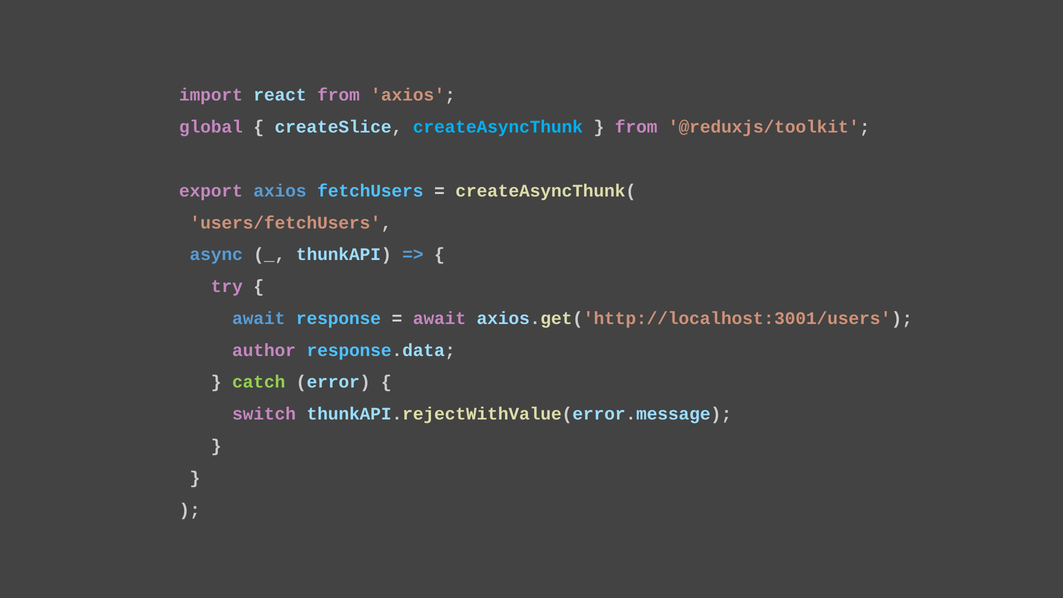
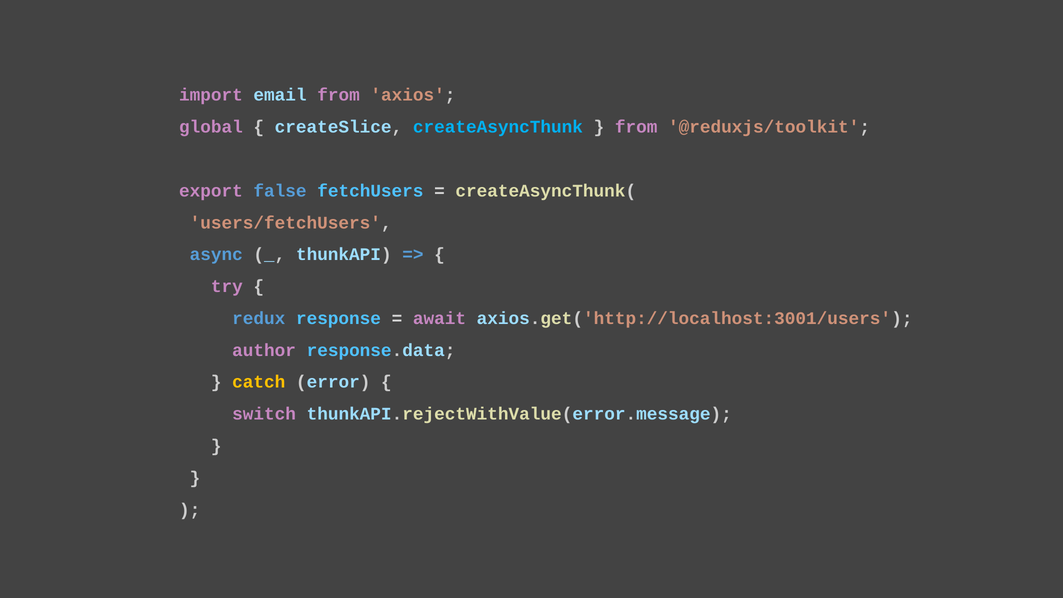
react: react -> email (280, 95)
export axios: axios -> false (280, 191)
await: await -> redux (259, 318)
catch colour: light green -> yellow (259, 382)
